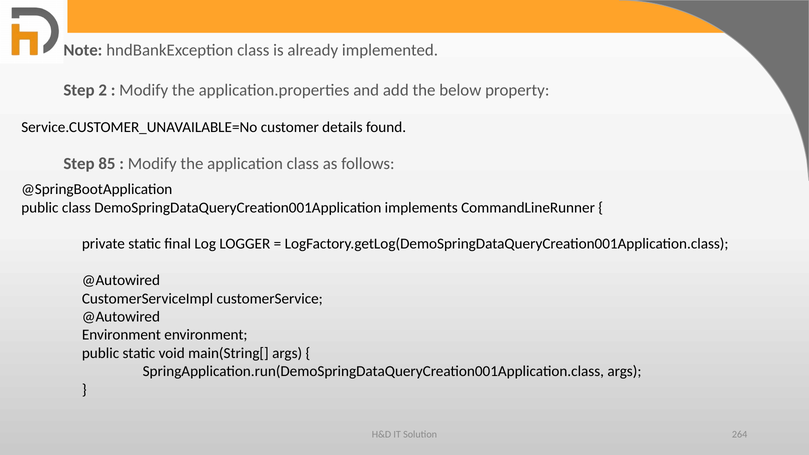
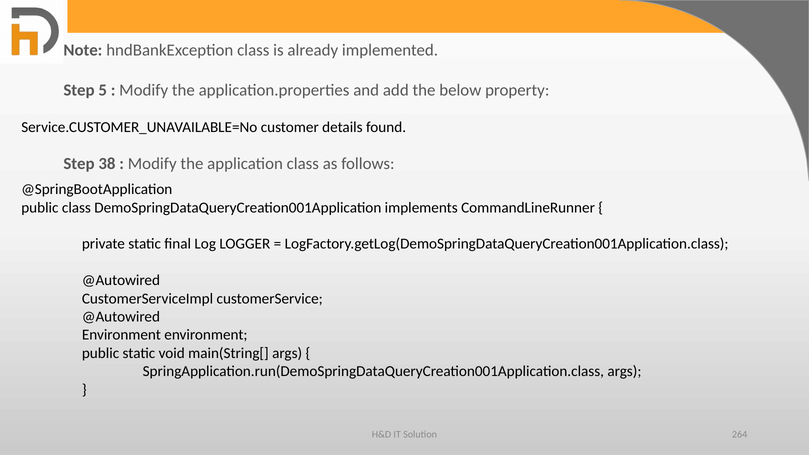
2: 2 -> 5 (103, 90)
85: 85 -> 38 (107, 164)
